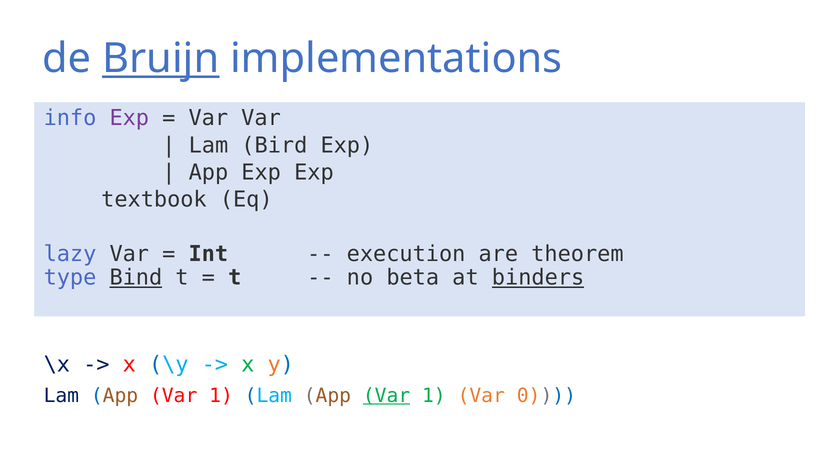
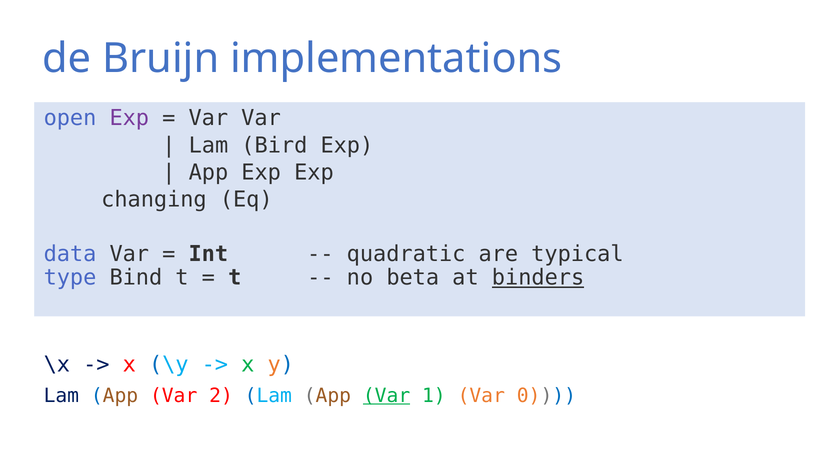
Bruijn underline: present -> none (161, 59)
info: info -> open (70, 118)
textbook: textbook -> changing (154, 200)
lazy: lazy -> data (70, 254)
execution: execution -> quadratic (406, 254)
theorem: theorem -> typical (577, 254)
Bind underline: present -> none (136, 278)
1: 1 -> 2 (221, 396)
